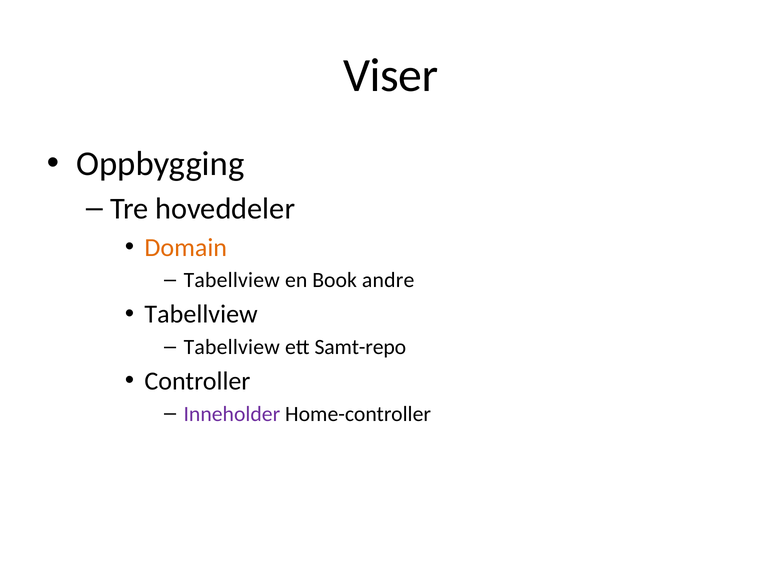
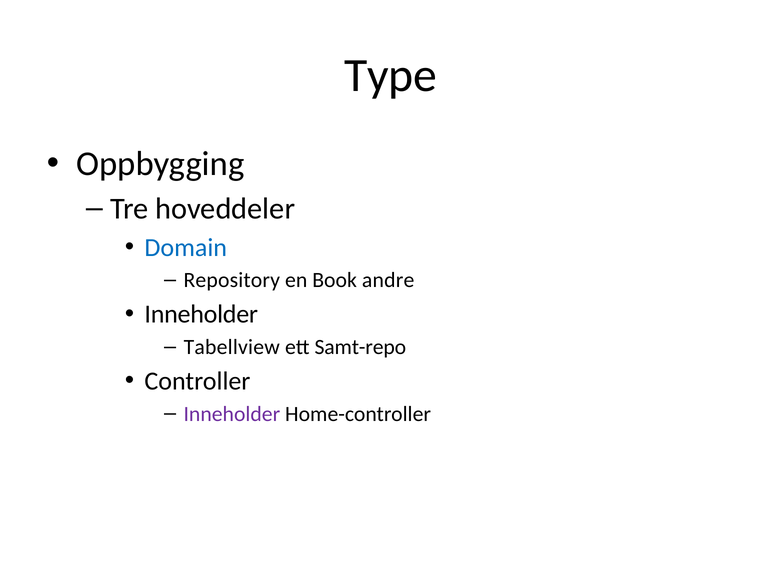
Viser: Viser -> Type (391, 76)
Domain colour: orange -> blue (186, 247)
Tabellview: Tabellview -> Repository (232, 280)
Tabellview: Tabellview -> Inneholder (201, 314)
